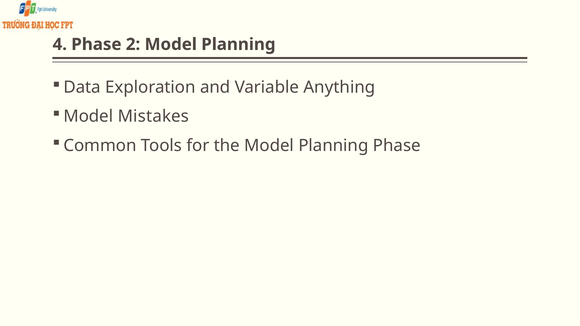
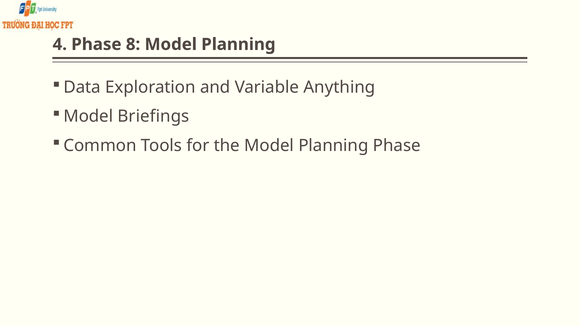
2: 2 -> 8 (133, 44)
Mistakes: Mistakes -> Briefings (153, 116)
